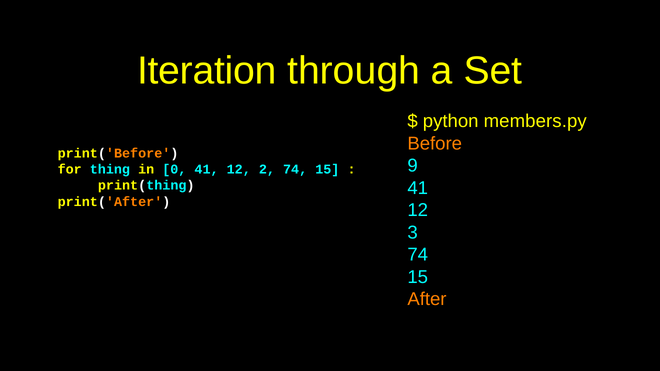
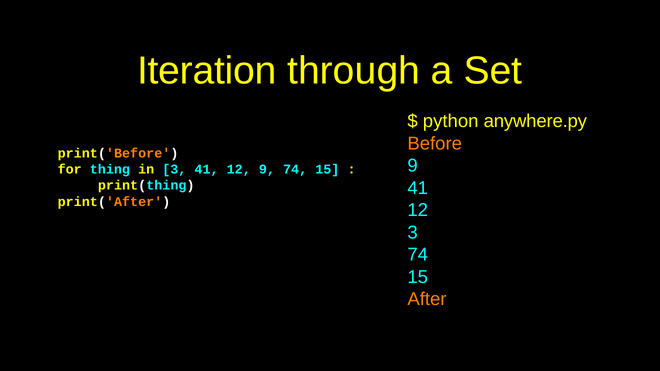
members.py: members.py -> anywhere.py (535, 121)
in 0: 0 -> 3 (174, 170)
12 2: 2 -> 9 (267, 170)
